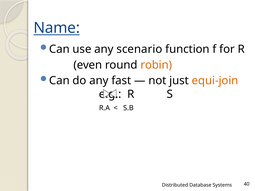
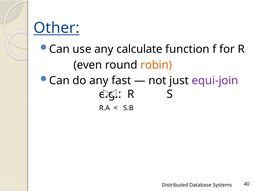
Name: Name -> Other (57, 28)
scenario: scenario -> calculate (140, 49)
equi-join colour: orange -> purple (215, 81)
